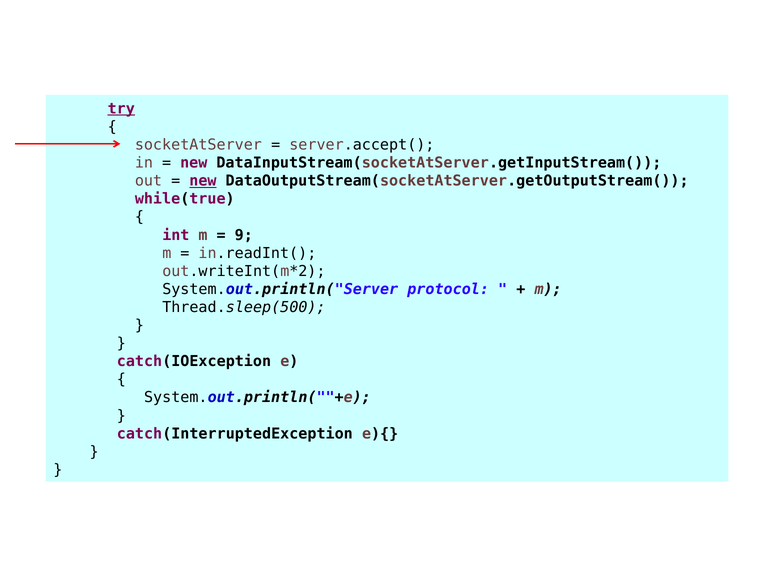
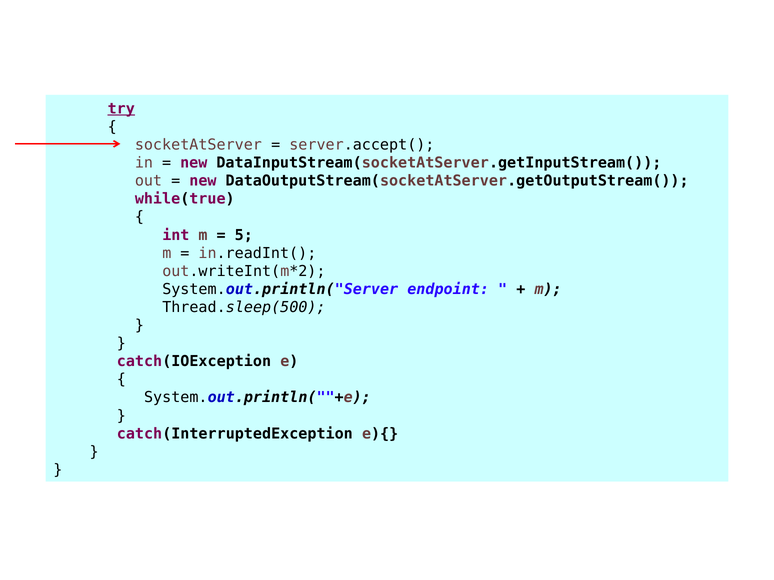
new underline: present -> none (203, 181)
9: 9 -> 5 (244, 235)
protocol: protocol -> endpoint (448, 289)
